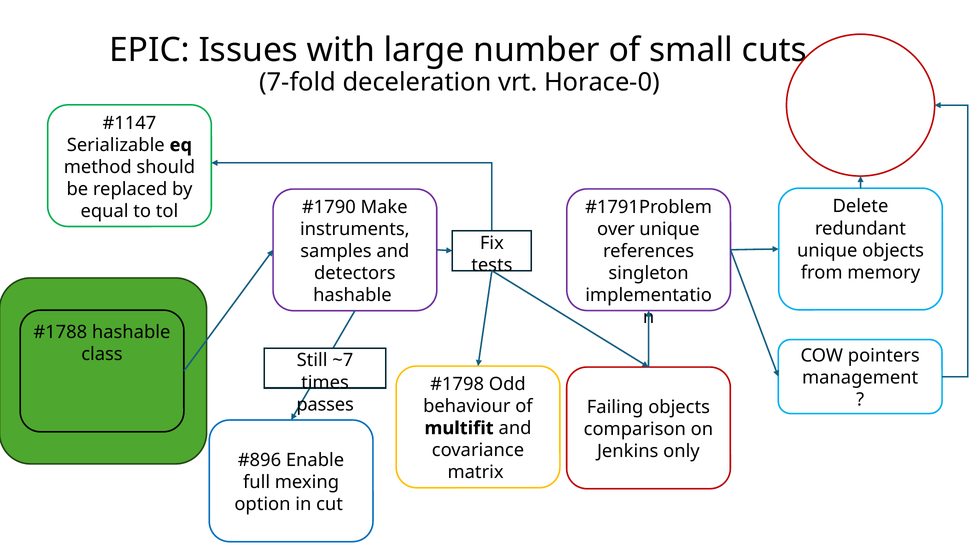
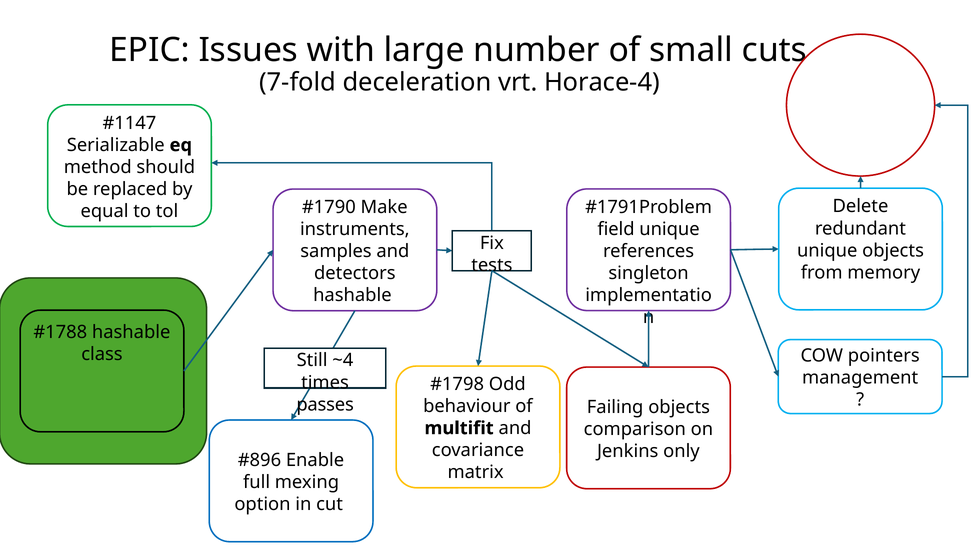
Horace-0: Horace-0 -> Horace-4 (602, 82)
over: over -> field (616, 229)
~7: ~7 -> ~4 (343, 361)
